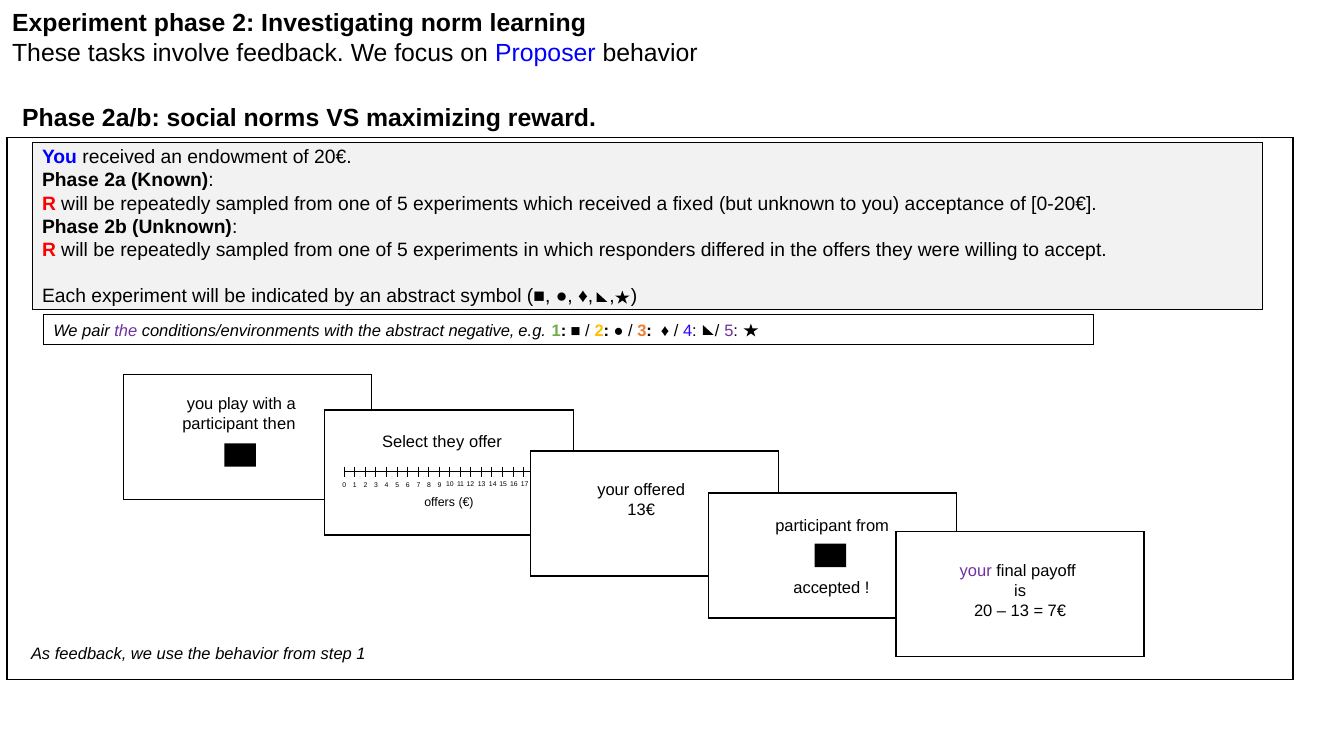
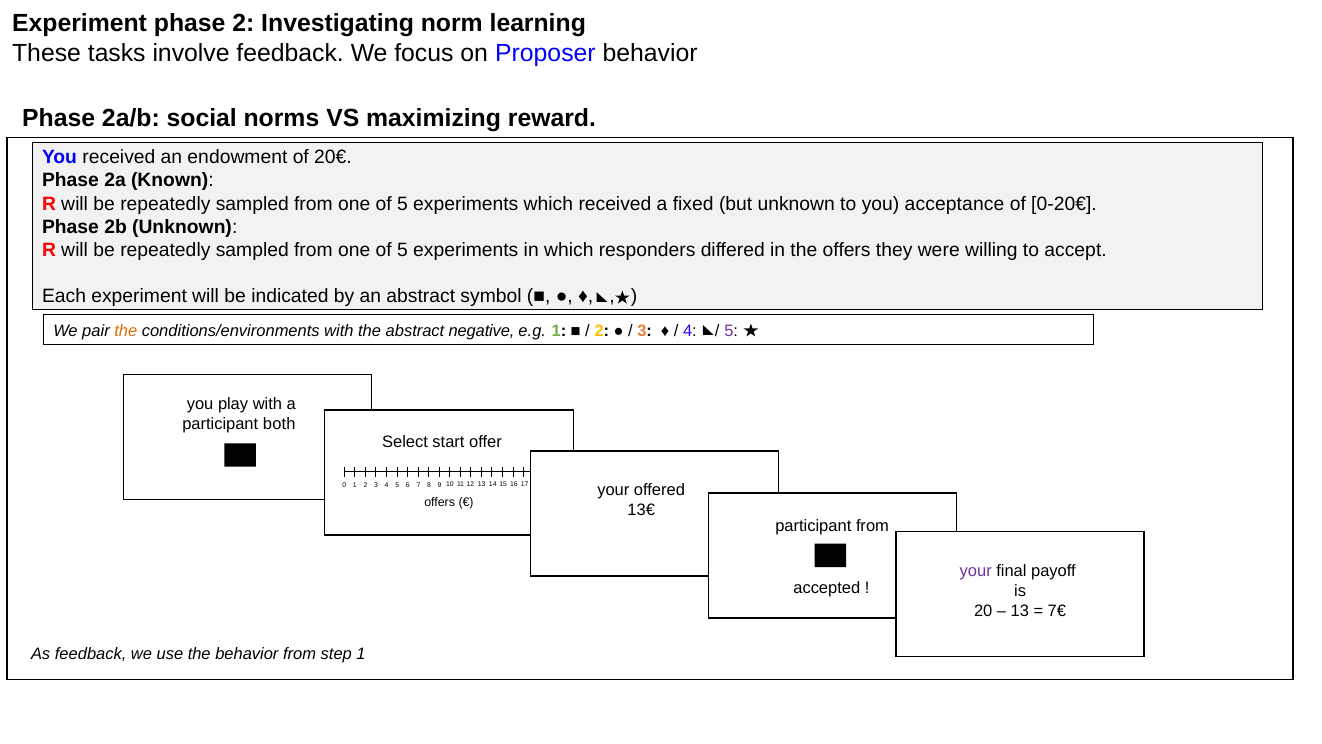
the colour: purple -> orange (126, 331)
then: then -> both (279, 424)
Select they: they -> start (449, 441)
